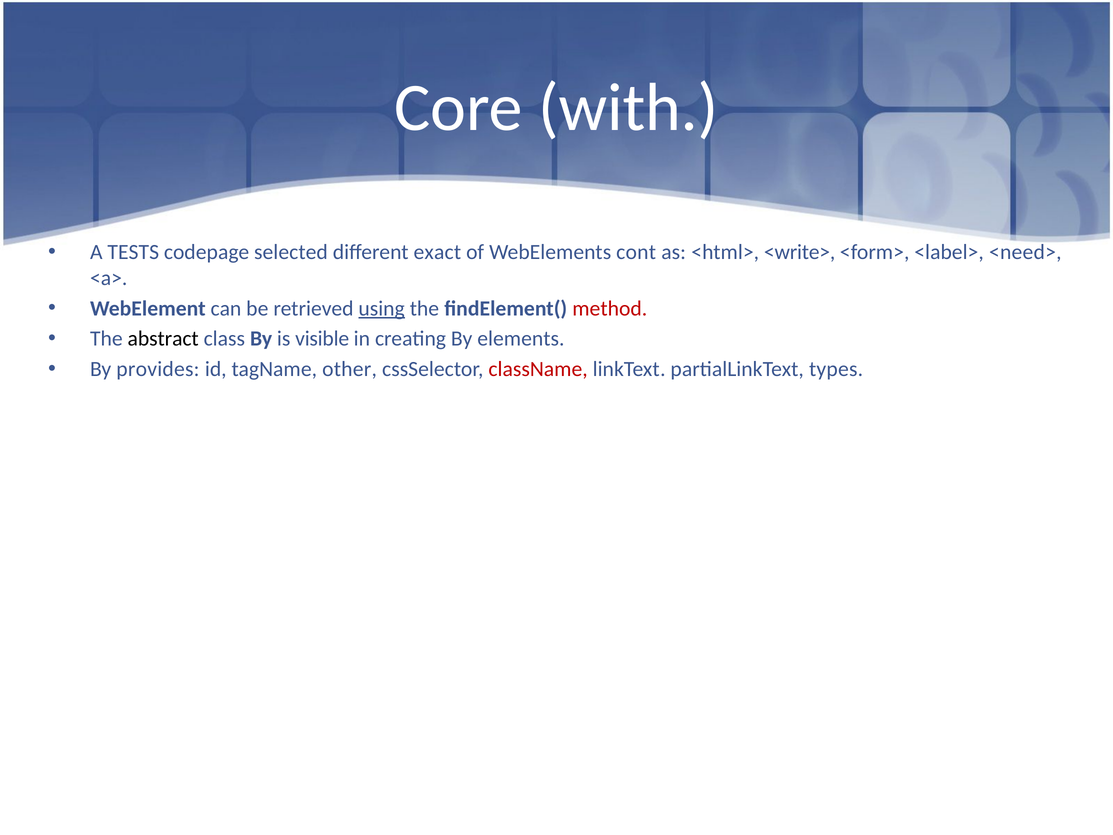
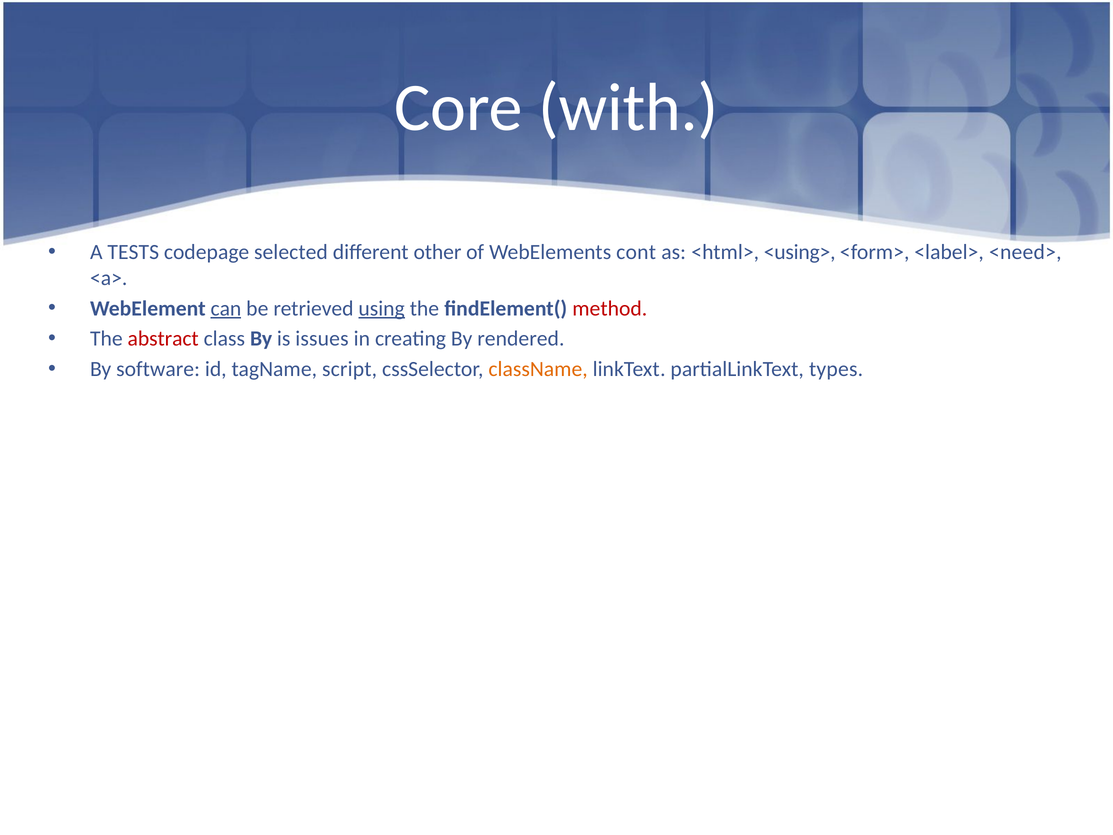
exact: exact -> other (437, 252)
<write>: <write> -> <using> (800, 252)
can underline: none -> present (226, 308)
abstract colour: black -> red (163, 339)
visible: visible -> issues (322, 339)
elements: elements -> rendered (521, 339)
provides: provides -> software (158, 369)
other: other -> script (350, 369)
className colour: red -> orange (538, 369)
